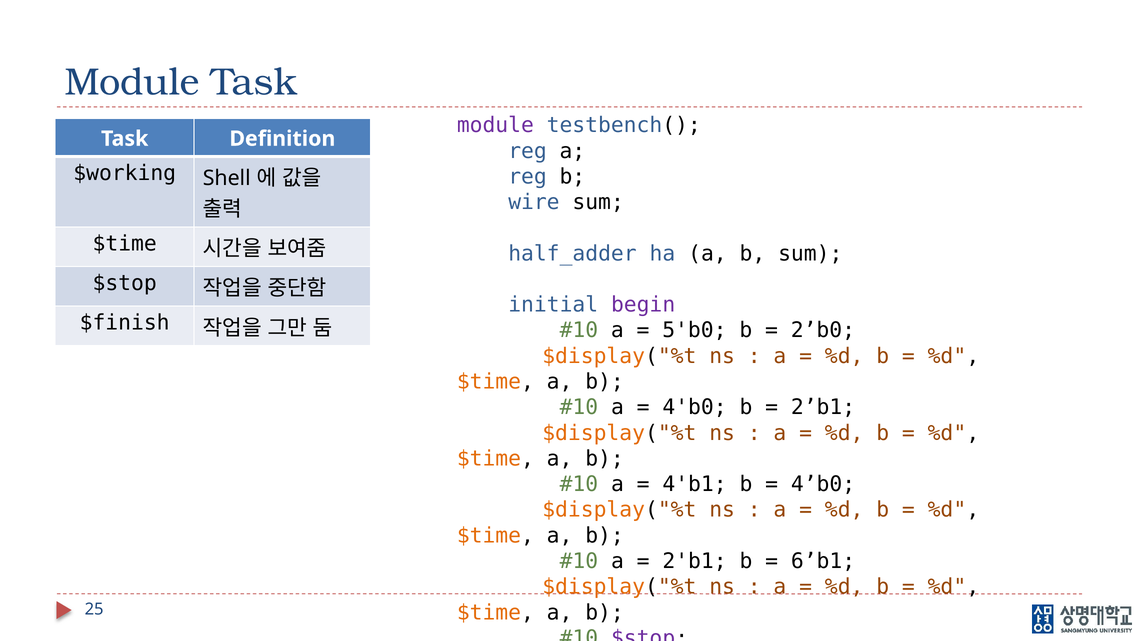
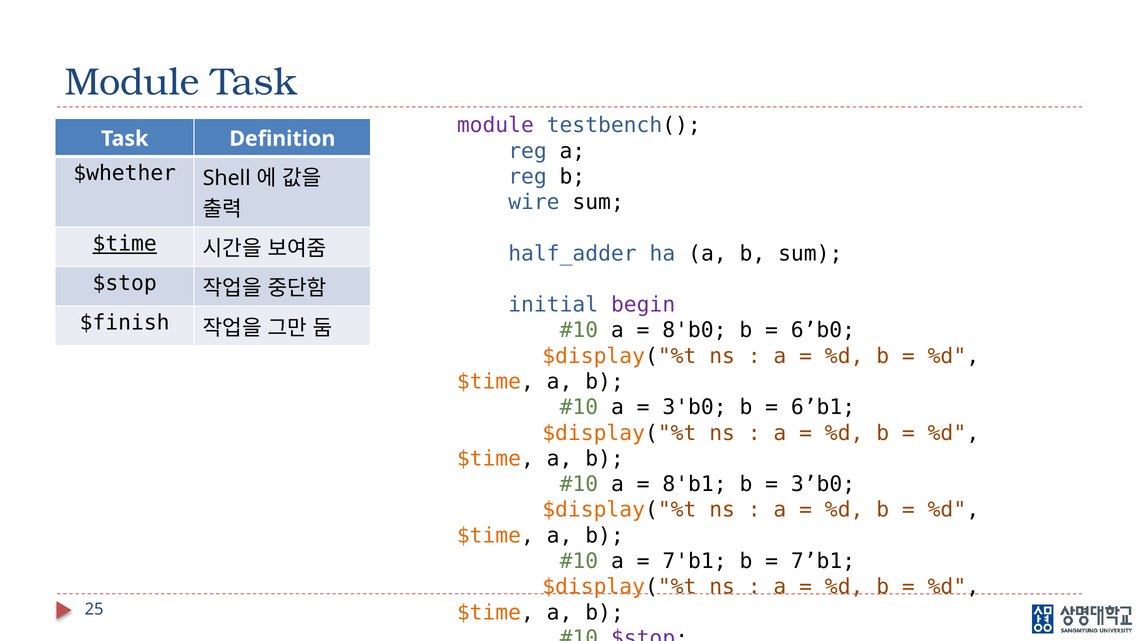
$working: $working -> $whether (125, 173)
$time underline: none -> present (125, 244)
5'b0: 5'b0 -> 8'b0 (694, 330)
2’b0: 2’b0 -> 6’b0 (823, 330)
4'b0: 4'b0 -> 3'b0 (695, 407)
2’b1: 2’b1 -> 6’b1 (823, 407)
4'b1: 4'b1 -> 8'b1 (695, 484)
4’b0: 4’b0 -> 3’b0 (823, 484)
2'b1: 2'b1 -> 7'b1 (695, 561)
6’b1: 6’b1 -> 7’b1 (823, 561)
